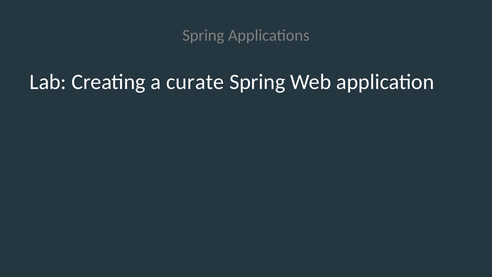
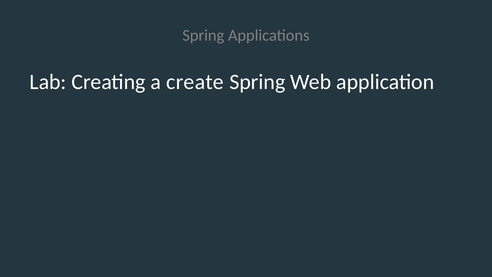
curate: curate -> create (195, 82)
